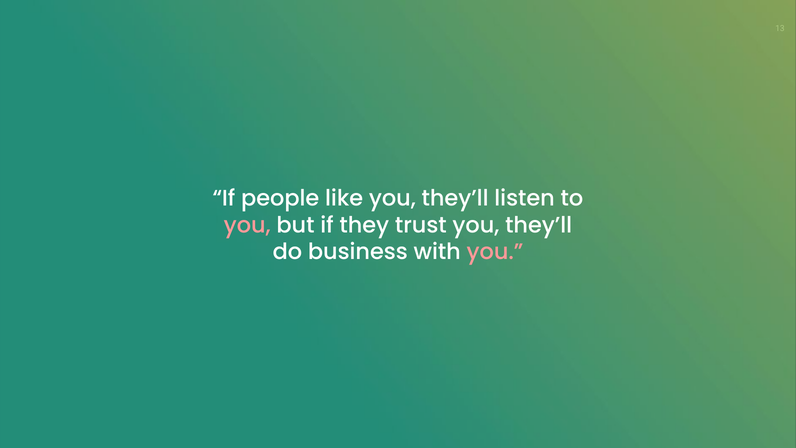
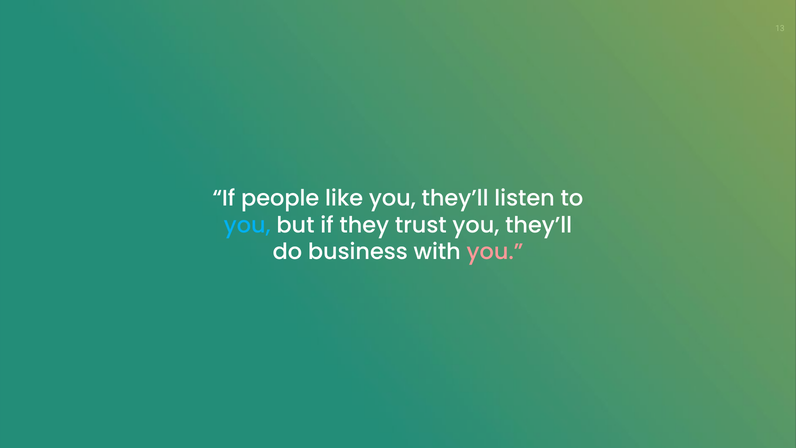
you colour: pink -> light blue (247, 225)
